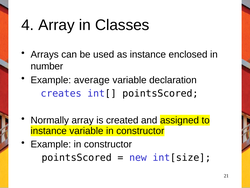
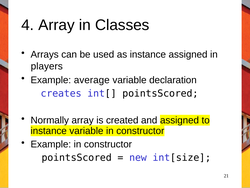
instance enclosed: enclosed -> assigned (188, 54)
number: number -> players (47, 66)
